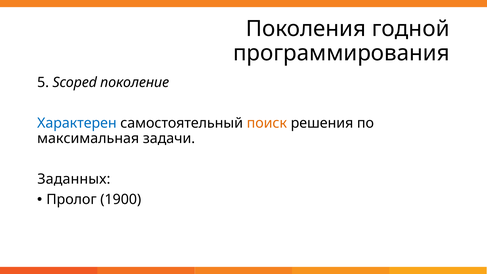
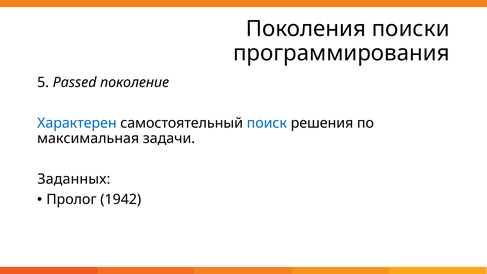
годной: годной -> поиски (411, 29)
Scoped: Scoped -> Passed (75, 82)
поиск colour: orange -> blue (267, 123)
1900: 1900 -> 1942 (121, 200)
